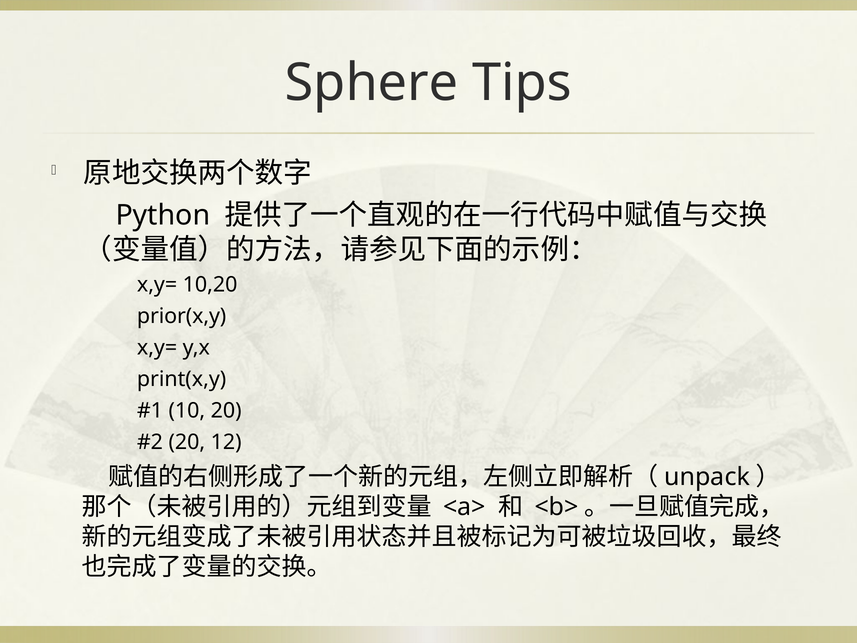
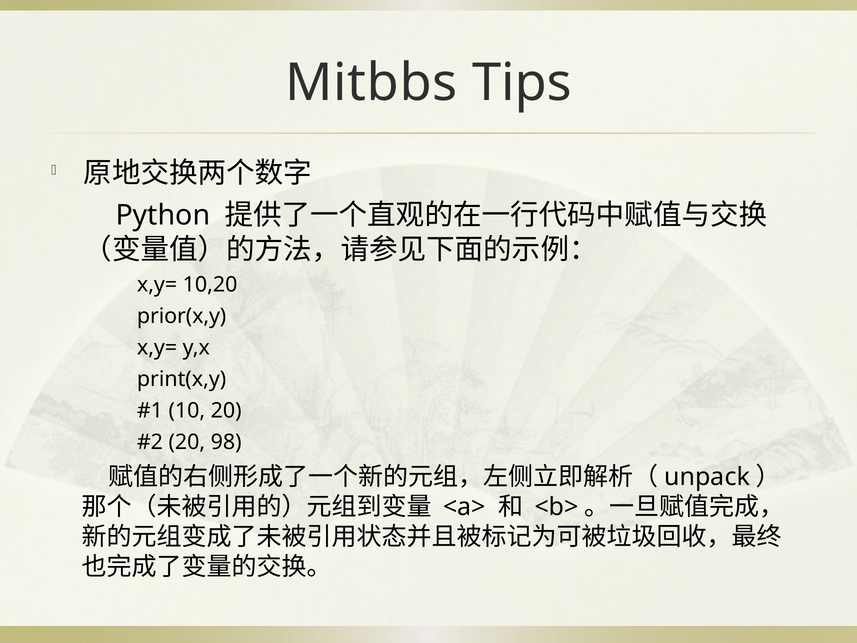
Sphere: Sphere -> Mitbbs (371, 83)
12: 12 -> 98 (226, 442)
